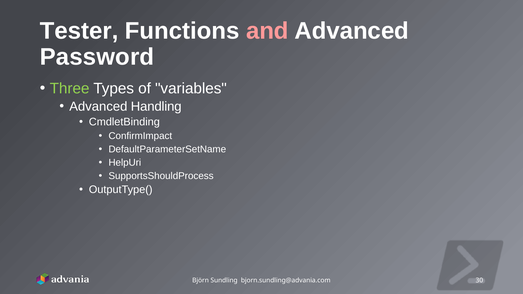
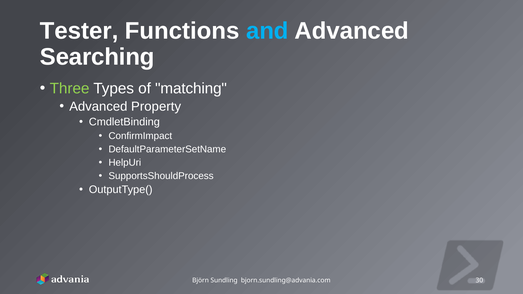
and colour: pink -> light blue (267, 31)
Password: Password -> Searching (97, 57)
variables: variables -> matching (191, 88)
Handling: Handling -> Property (156, 106)
